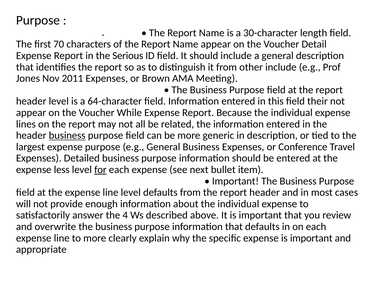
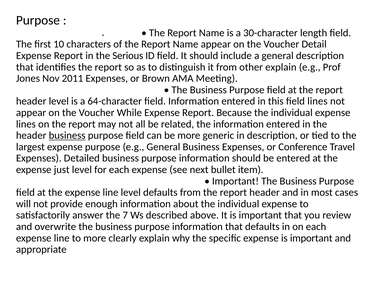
70: 70 -> 10 (59, 44)
other include: include -> explain (281, 67)
field their: their -> lines (317, 101)
less: less -> just (62, 170)
for underline: present -> none (100, 170)
4: 4 -> 7 (125, 215)
